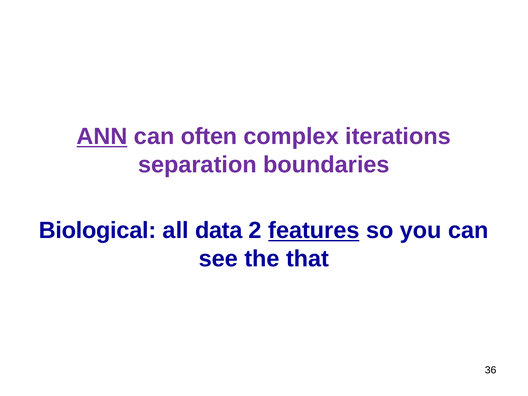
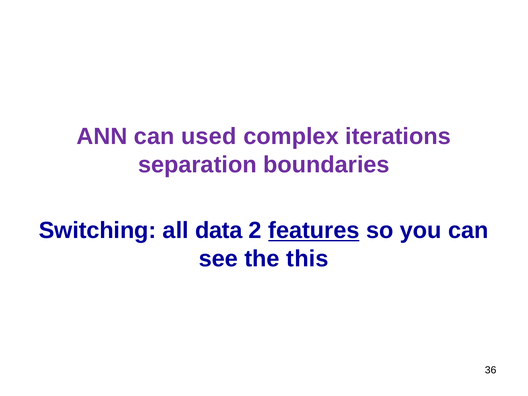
ANN underline: present -> none (102, 137)
often: often -> used (209, 137)
Biological: Biological -> Switching (98, 230)
that: that -> this (307, 259)
